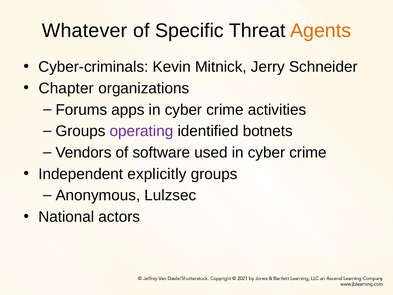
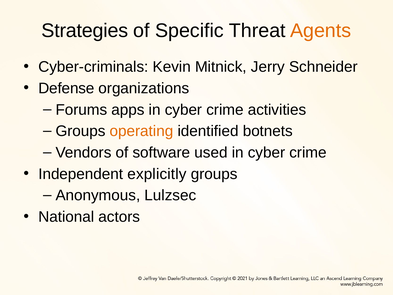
Whatever: Whatever -> Strategies (85, 31)
Chapter: Chapter -> Defense (66, 88)
operating colour: purple -> orange (142, 131)
